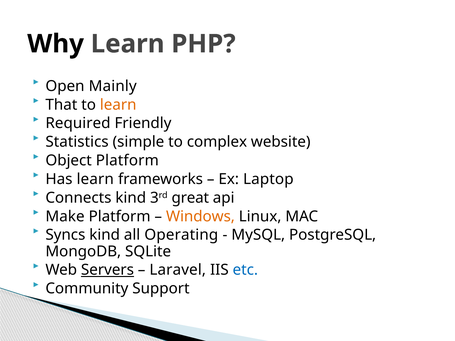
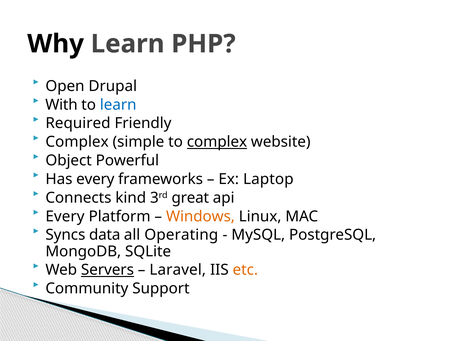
Mainly: Mainly -> Drupal (113, 86)
That: That -> With (61, 105)
learn colour: orange -> blue (118, 105)
Statistics: Statistics -> Complex (77, 142)
complex underline: none -> present (217, 142)
Object Platform: Platform -> Powerful (127, 161)
Has learn: learn -> every (95, 179)
Make: Make -> Every (65, 217)
Syncs kind: kind -> data (105, 235)
etc colour: blue -> orange (245, 270)
